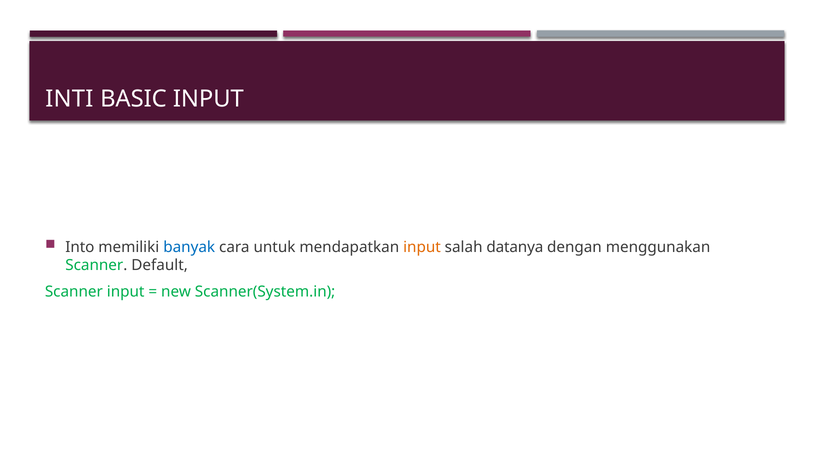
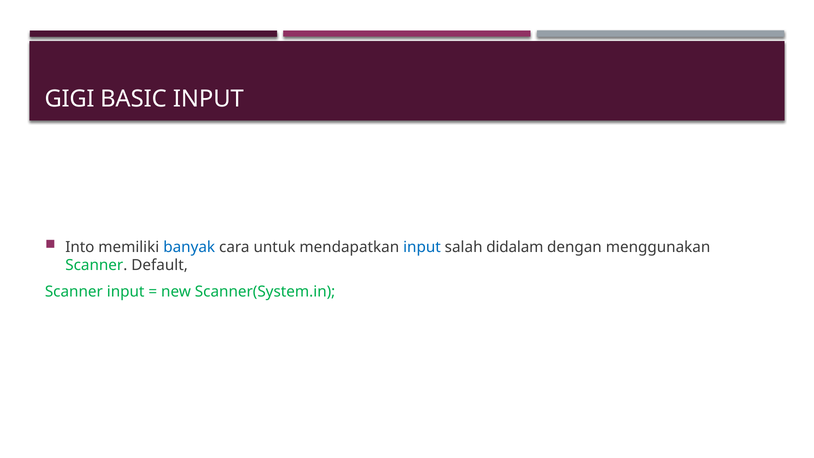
INTI: INTI -> GIGI (70, 99)
input colour: orange -> blue (422, 247)
datanya: datanya -> didalam (515, 247)
